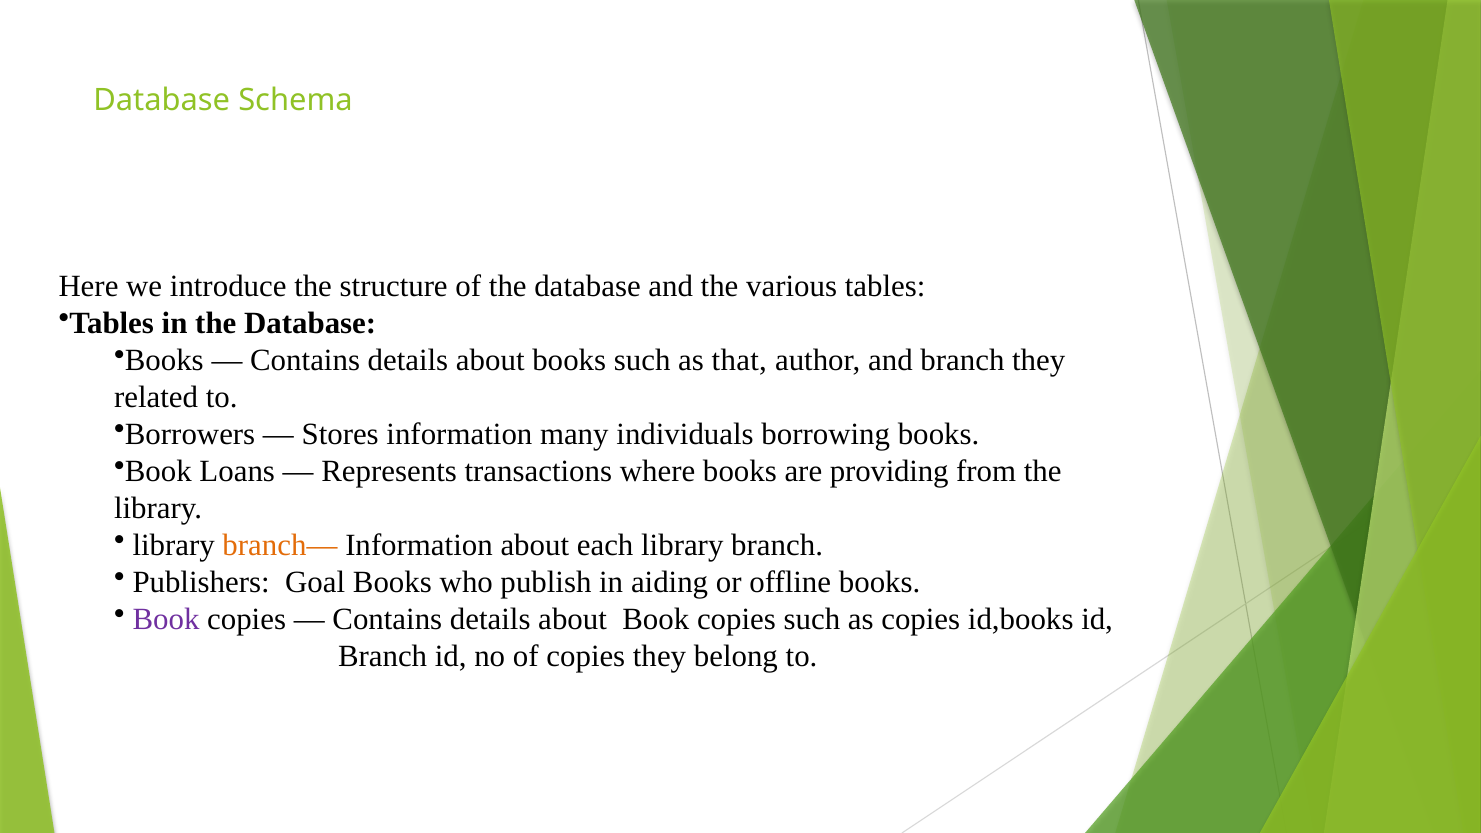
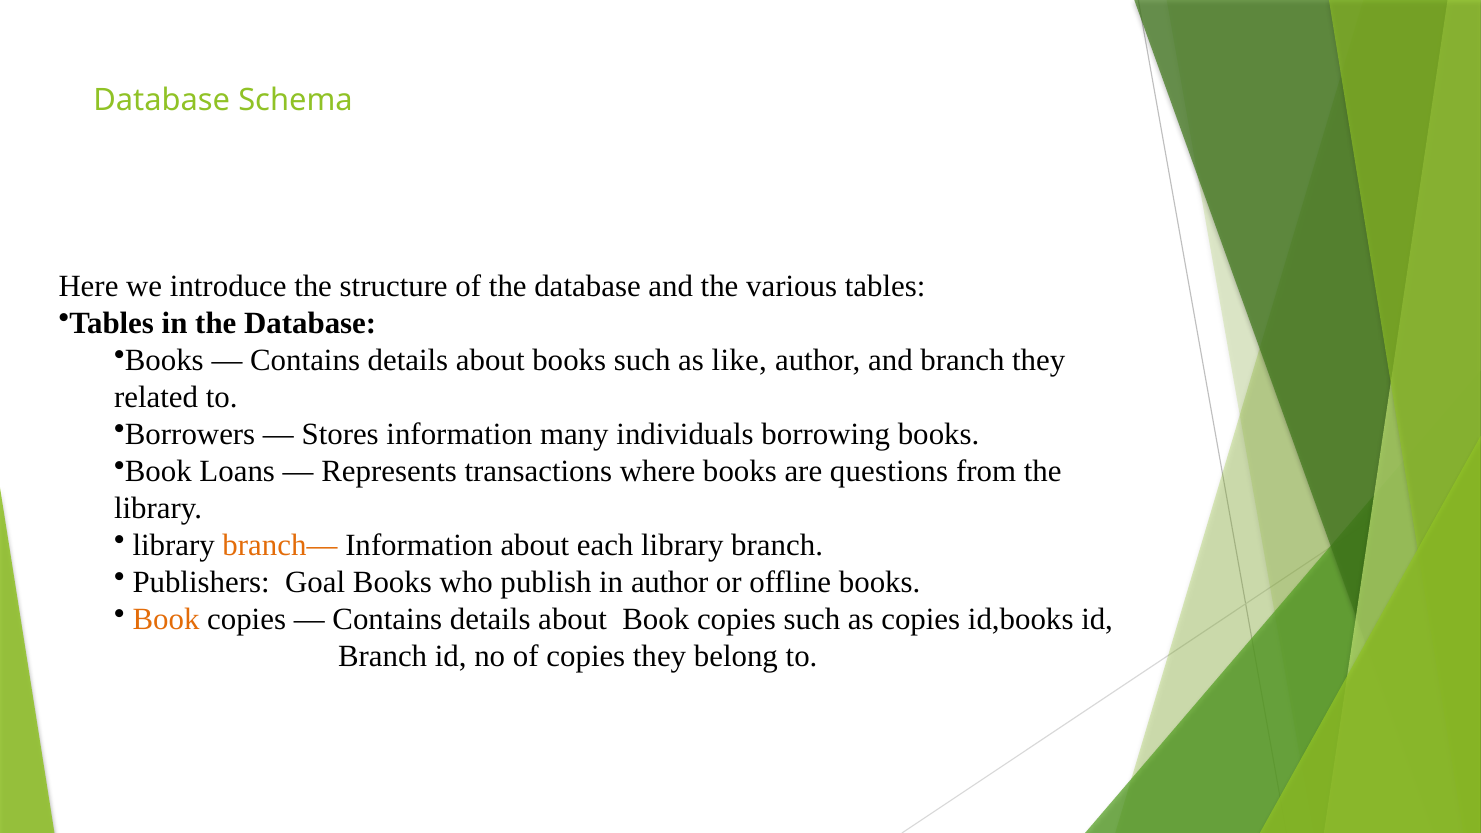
that: that -> like (739, 360)
providing: providing -> questions (889, 471)
in aiding: aiding -> author (670, 582)
Book colour: purple -> orange (166, 619)
